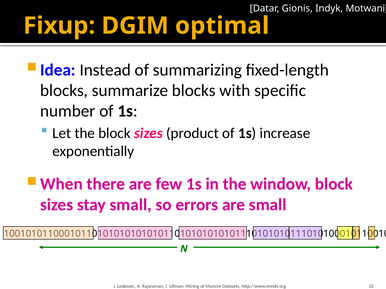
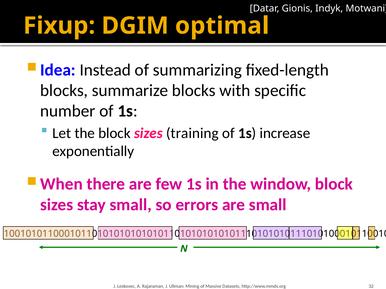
product: product -> training (192, 133)
